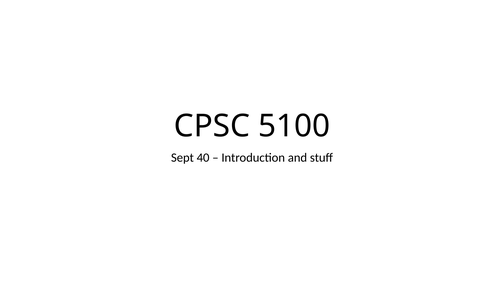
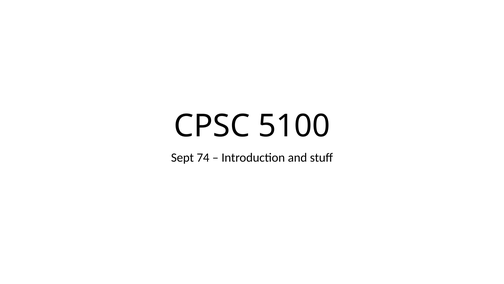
40: 40 -> 74 (203, 158)
